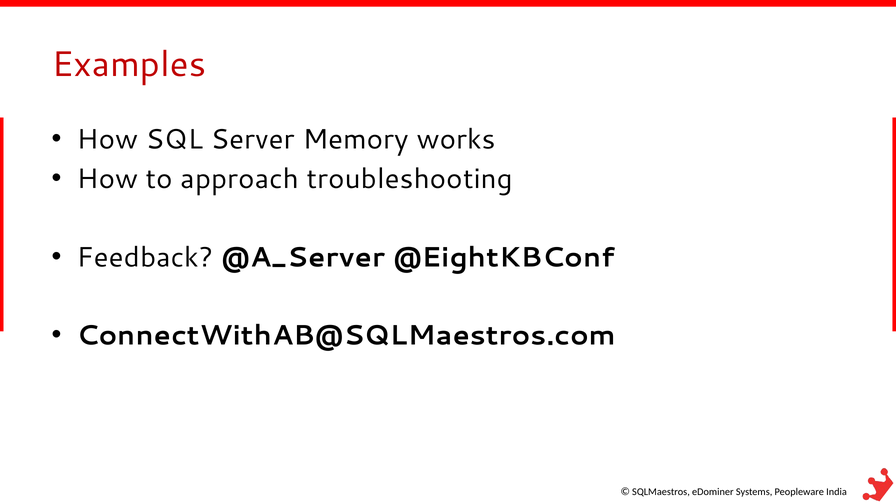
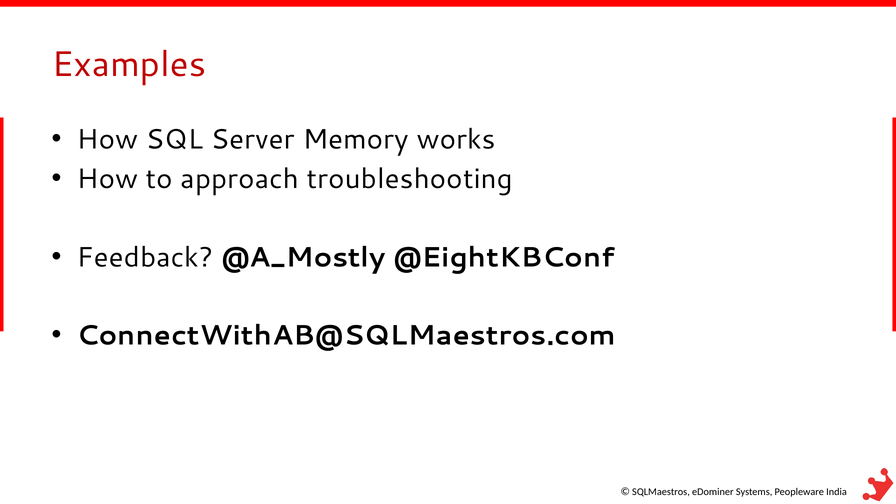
@A_Server: @A_Server -> @A_Mostly (303, 257)
